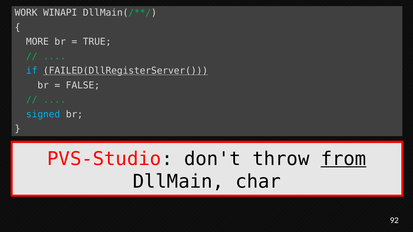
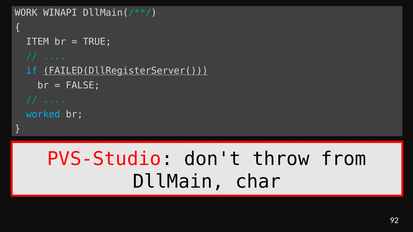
MORE: MORE -> ITEM (37, 42)
signed: signed -> worked (43, 114)
from underline: present -> none (344, 159)
